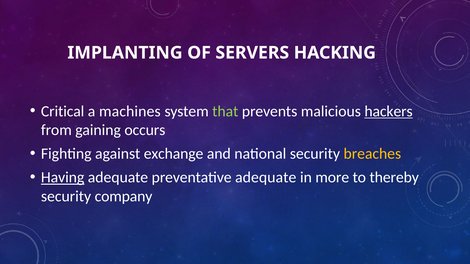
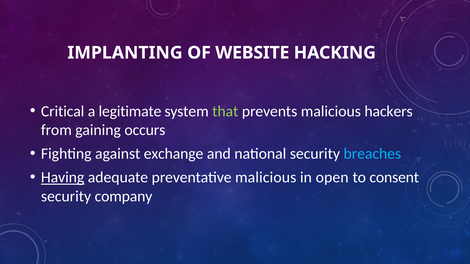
SERVERS: SERVERS -> WEBSITE (252, 53)
machines: machines -> legitimate (130, 111)
hackers underline: present -> none (389, 111)
breaches colour: yellow -> light blue (372, 154)
preventative adequate: adequate -> malicious (266, 178)
more: more -> open (332, 178)
thereby: thereby -> consent (394, 178)
